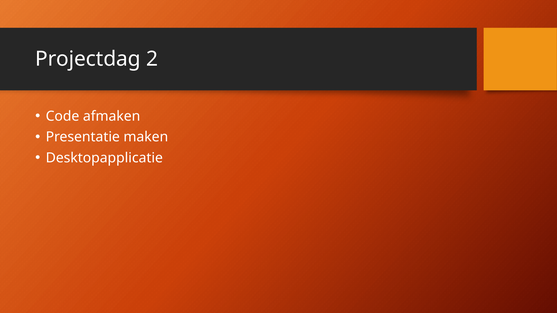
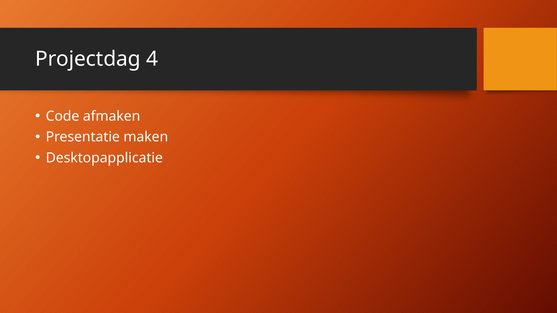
2: 2 -> 4 (152, 59)
